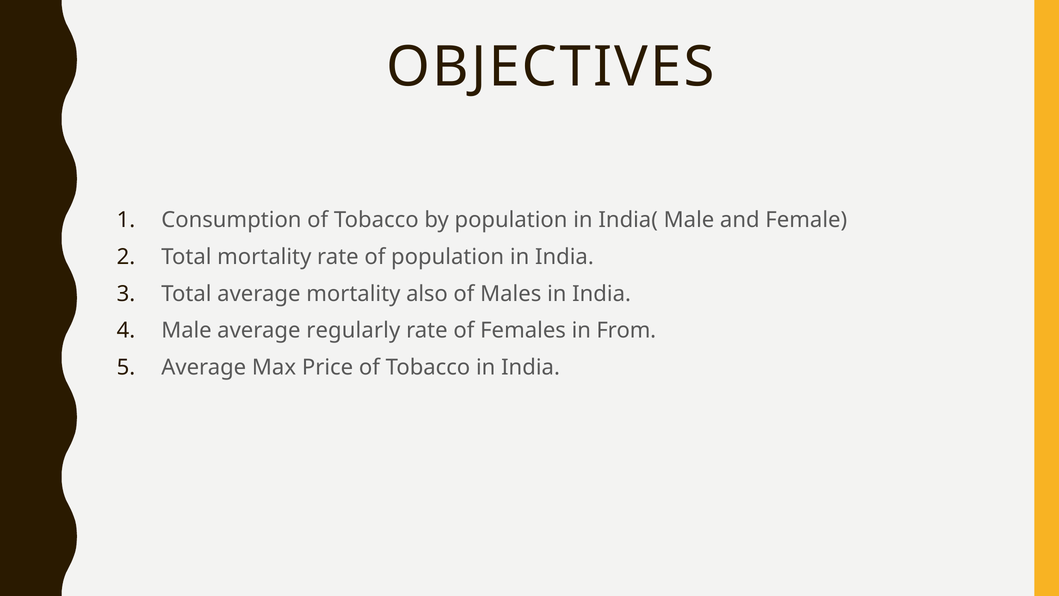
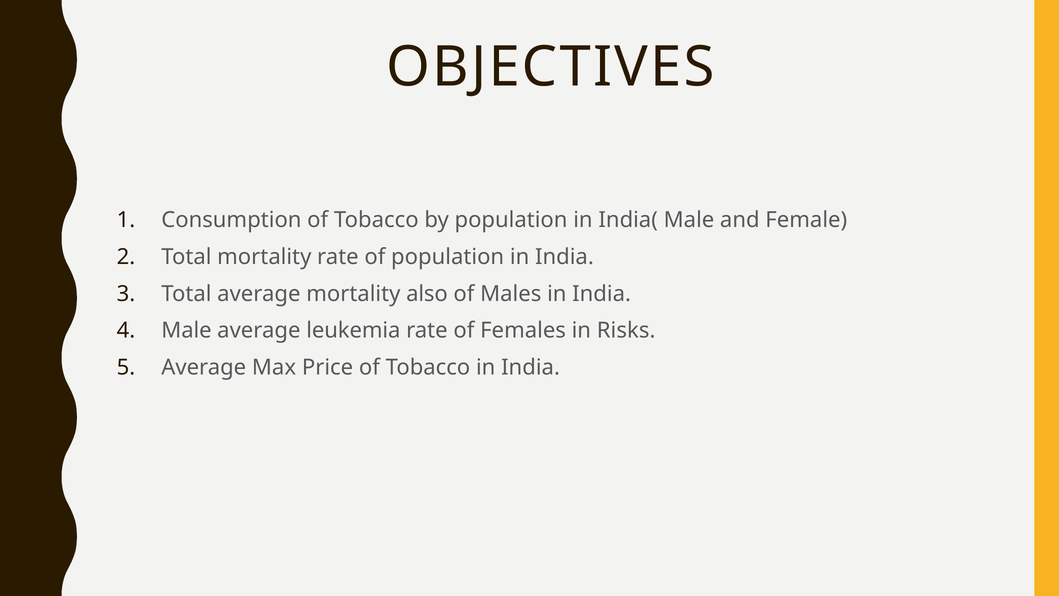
regularly: regularly -> leukemia (353, 330)
From: From -> Risks (626, 330)
